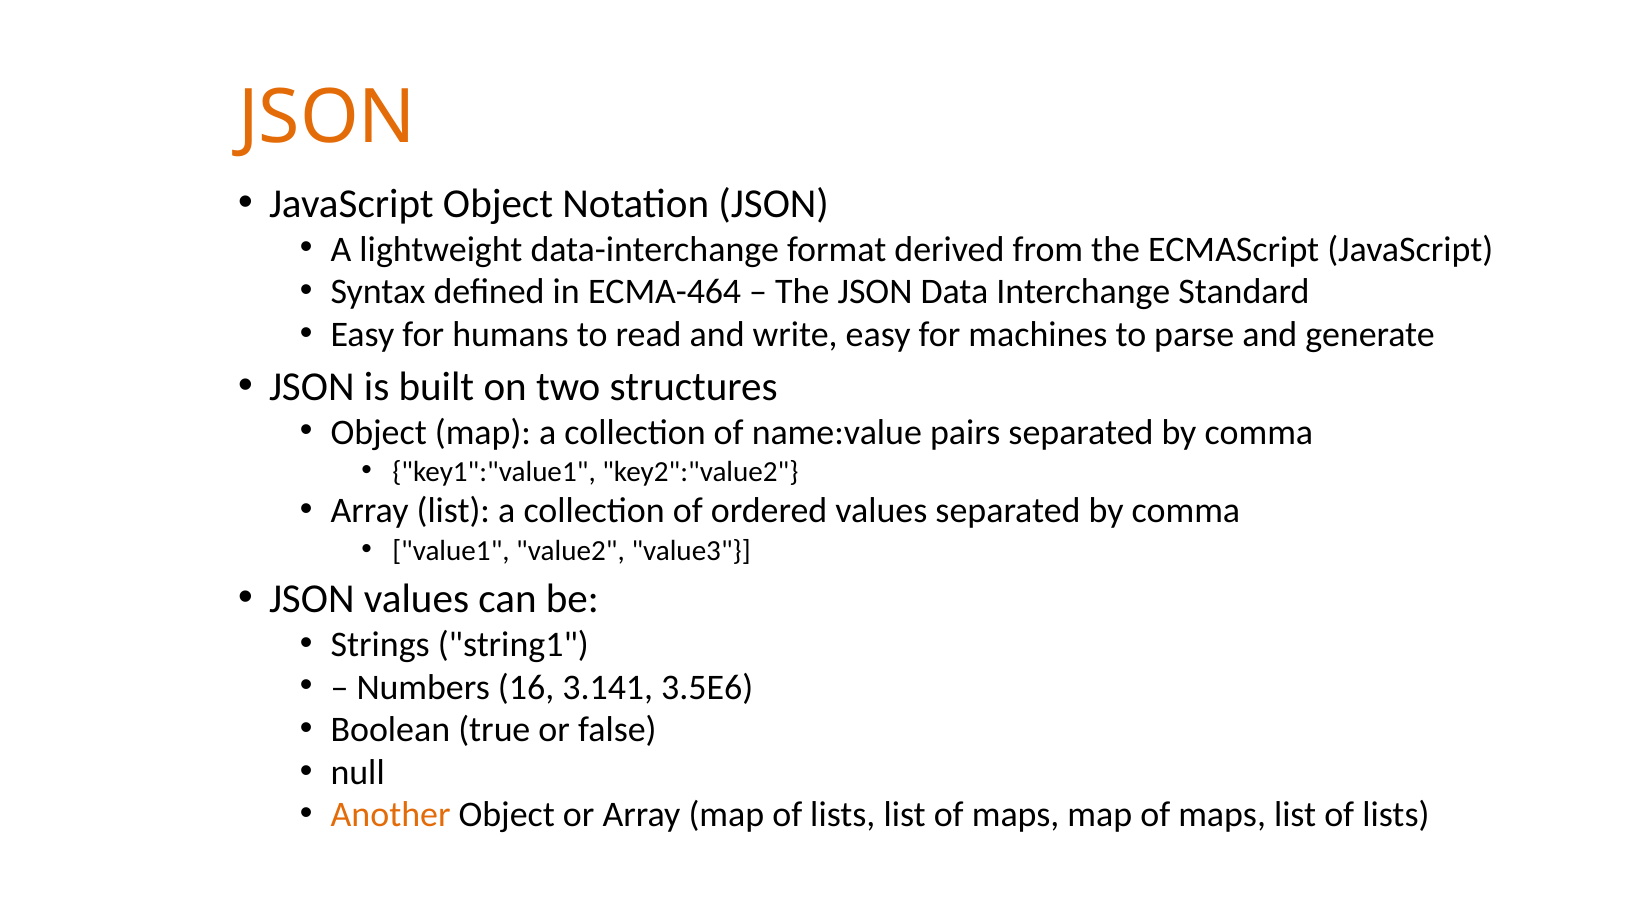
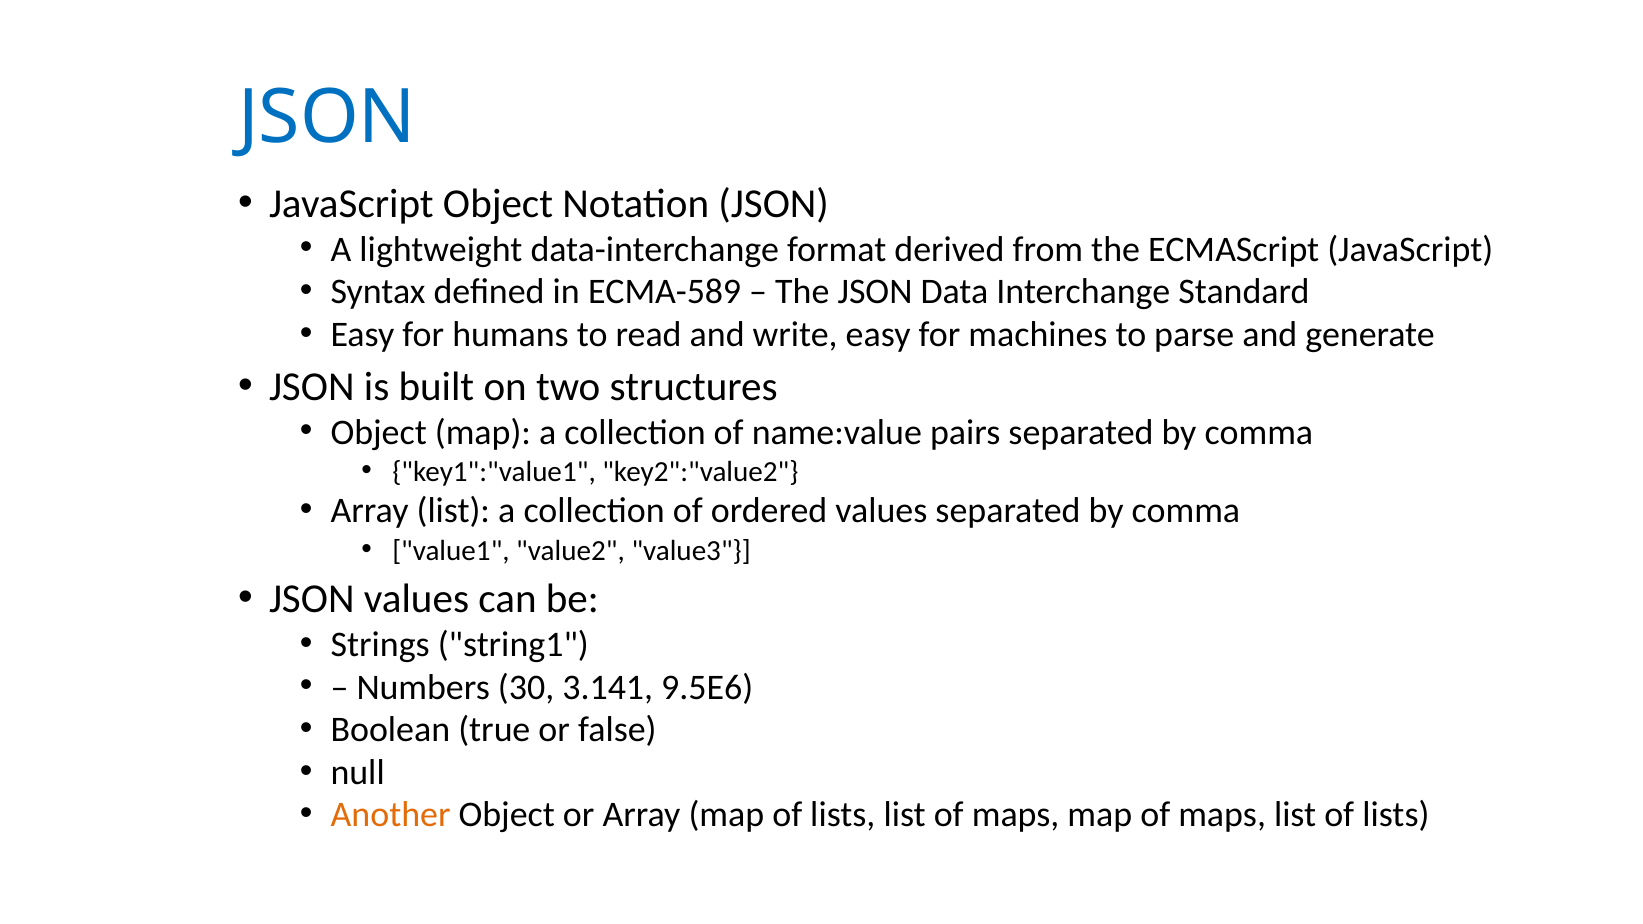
JSON colour: orange -> blue (327, 118)
ECMA-464: ECMA-464 -> ECMA-589 (665, 292)
16: 16 -> 30 (526, 687)
3.5E6: 3.5E6 -> 9.5E6 (707, 687)
